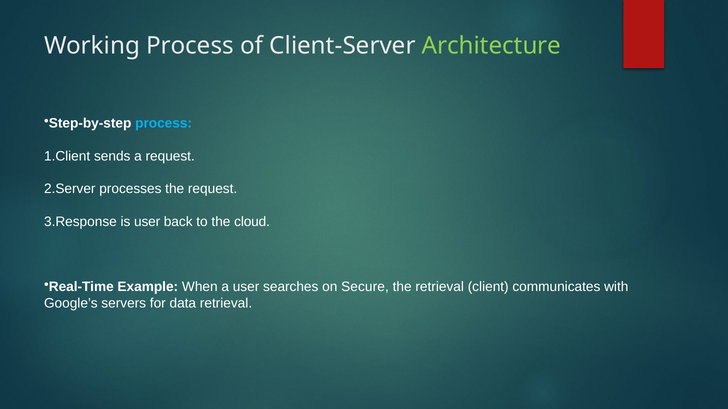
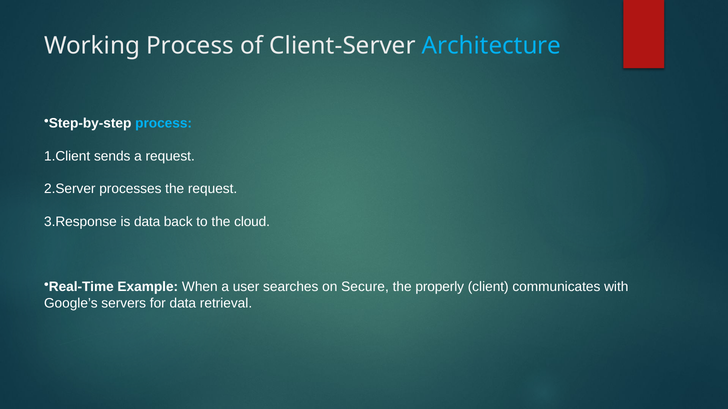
Architecture colour: light green -> light blue (492, 46)
is user: user -> data (147, 222)
the retrieval: retrieval -> properly (440, 287)
